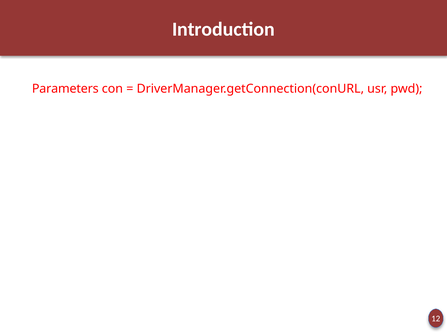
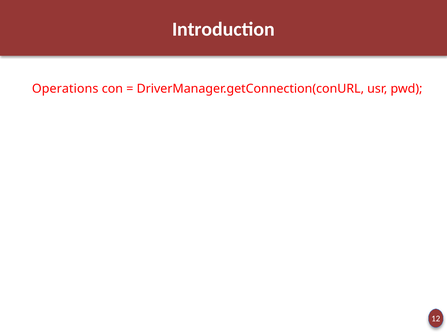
Parameters: Parameters -> Operations (65, 89)
